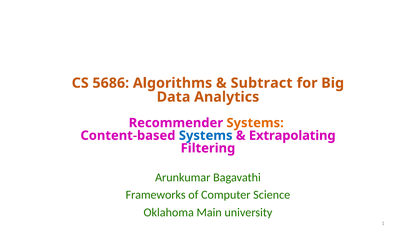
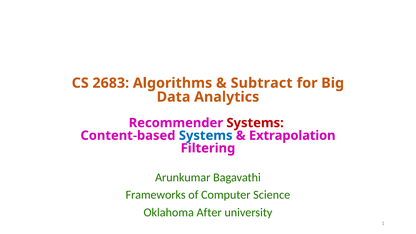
5686: 5686 -> 2683 (111, 83)
Systems colour: orange -> red (255, 123)
Extrapolating: Extrapolating -> Extrapolation (292, 136)
Main: Main -> After (209, 212)
